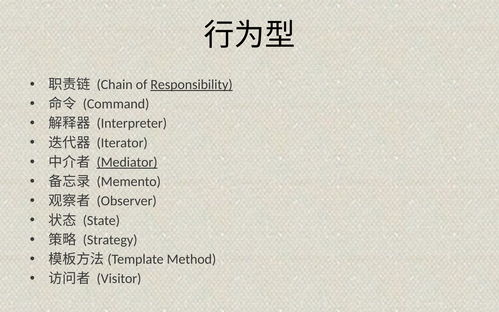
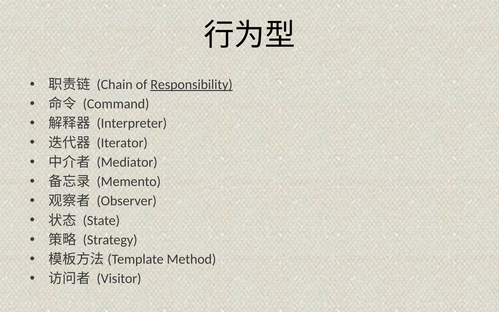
Mediator underline: present -> none (127, 162)
